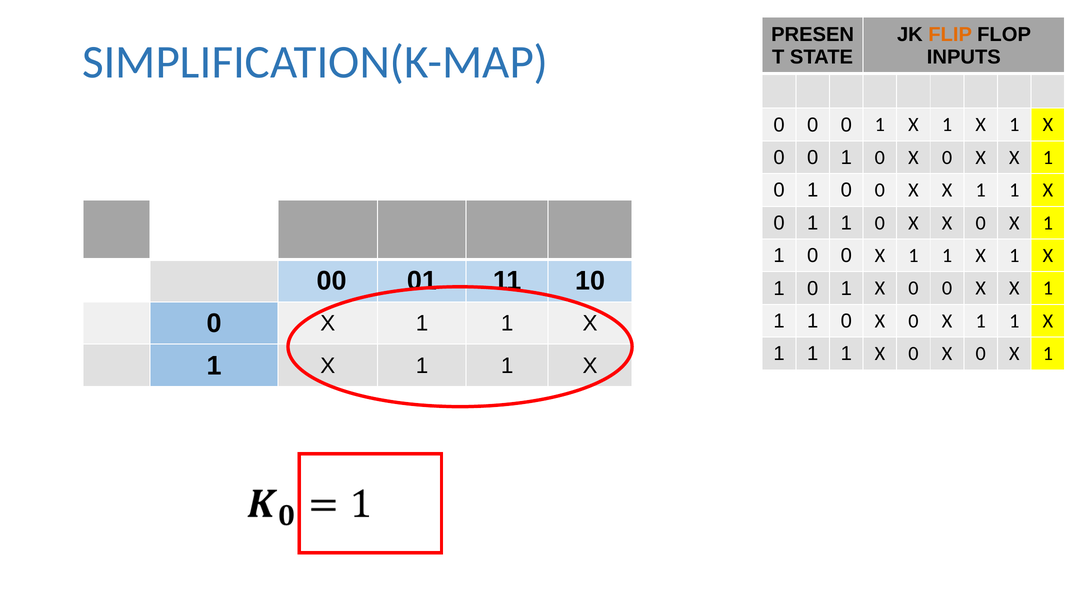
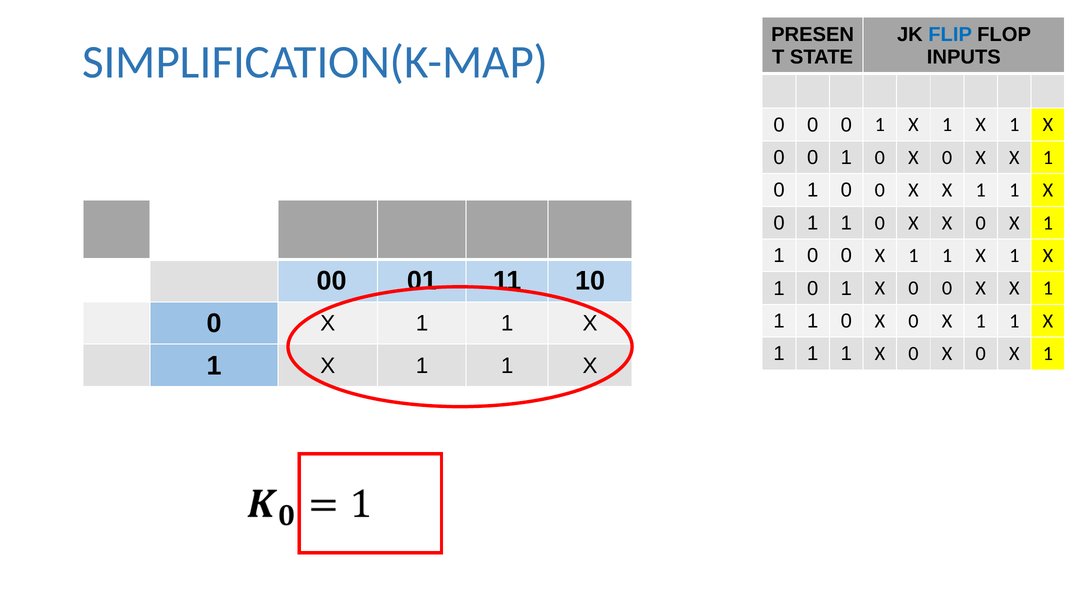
FLIP colour: orange -> blue (950, 35)
